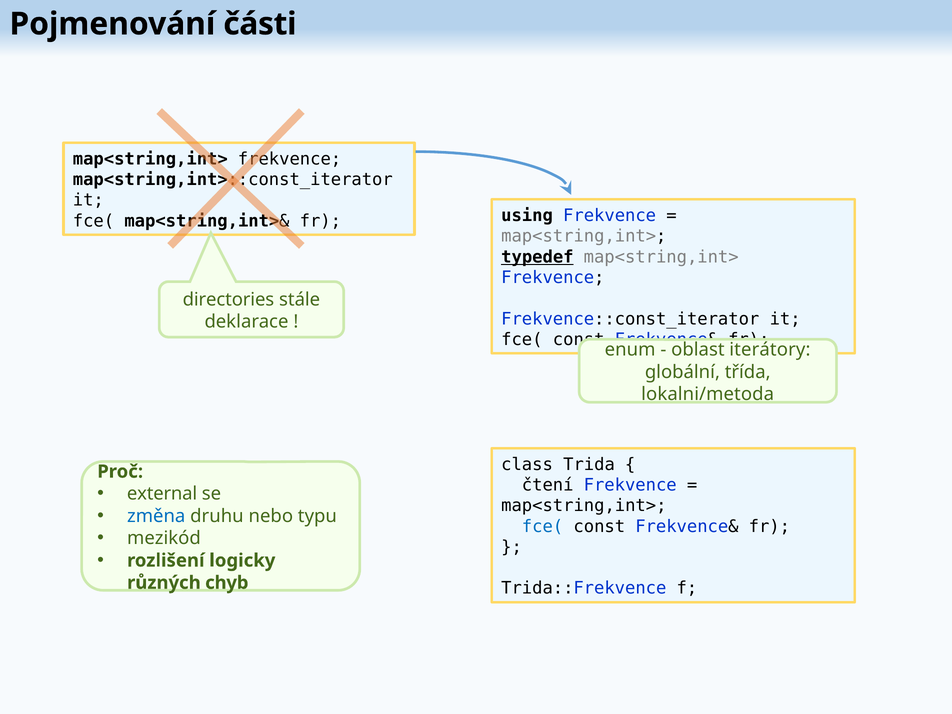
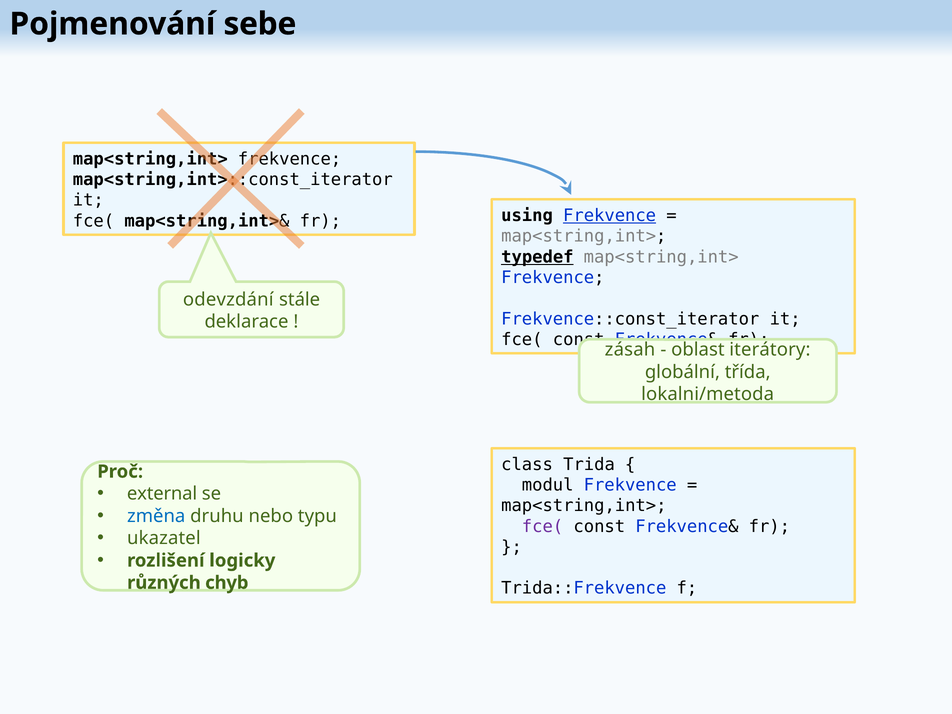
části: části -> sebe (260, 24)
Frekvence underline: none -> present (610, 216)
directories: directories -> odevzdání (228, 300)
enum: enum -> zásah (630, 350)
čtení: čtení -> modul (548, 485)
fce( colour: blue -> purple (543, 526)
mezikód: mezikód -> ukazatel (164, 538)
